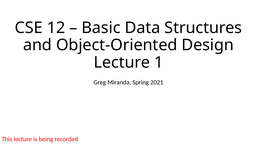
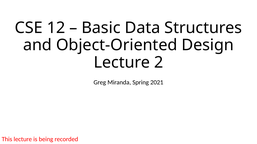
1: 1 -> 2 (159, 63)
